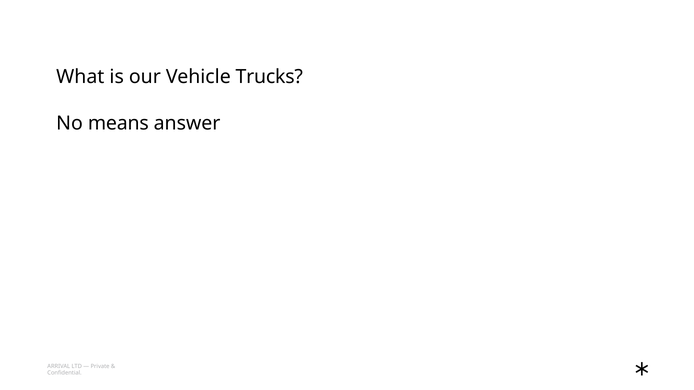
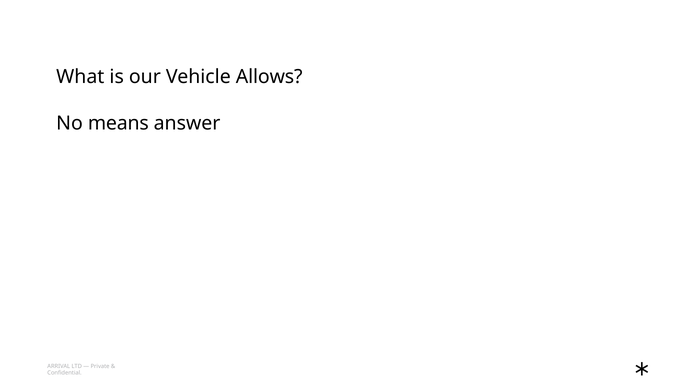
Trucks: Trucks -> Allows (269, 77)
